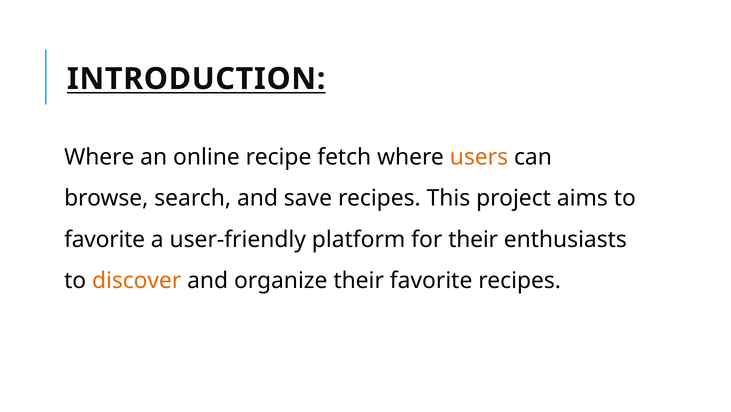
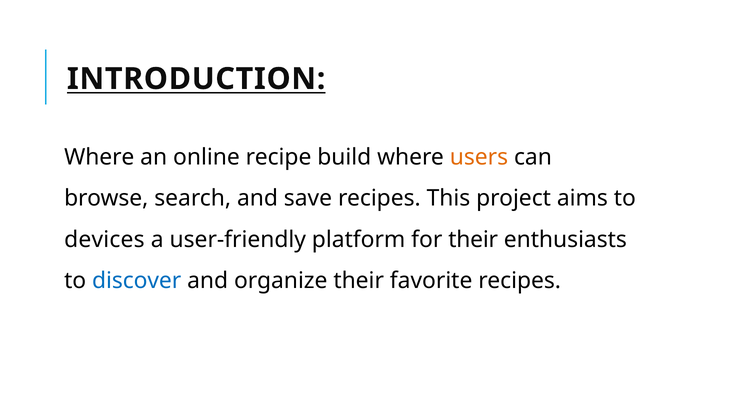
fetch: fetch -> build (344, 157)
favorite: favorite -> devices (104, 239)
discover colour: orange -> blue (137, 280)
